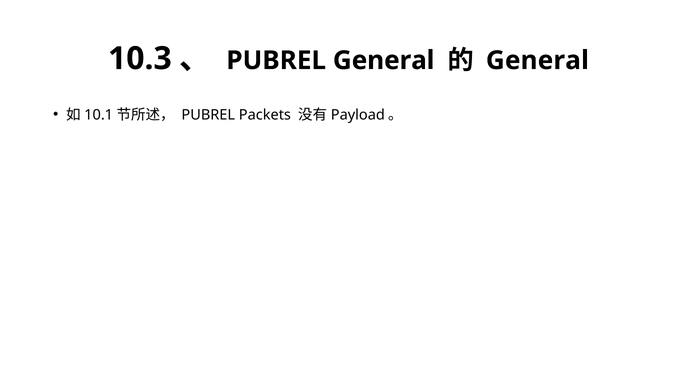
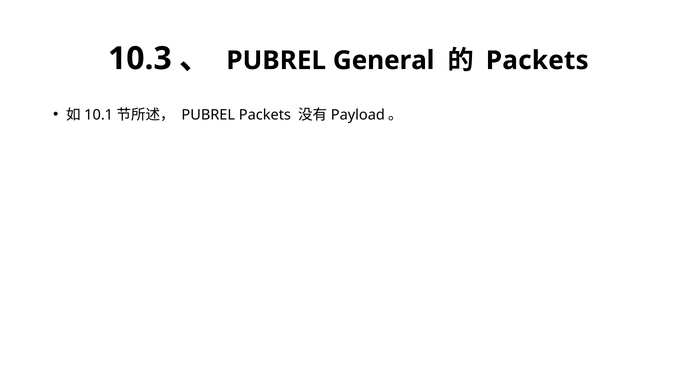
General: General -> Packets (537, 60)
